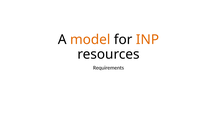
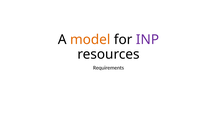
INP colour: orange -> purple (148, 40)
